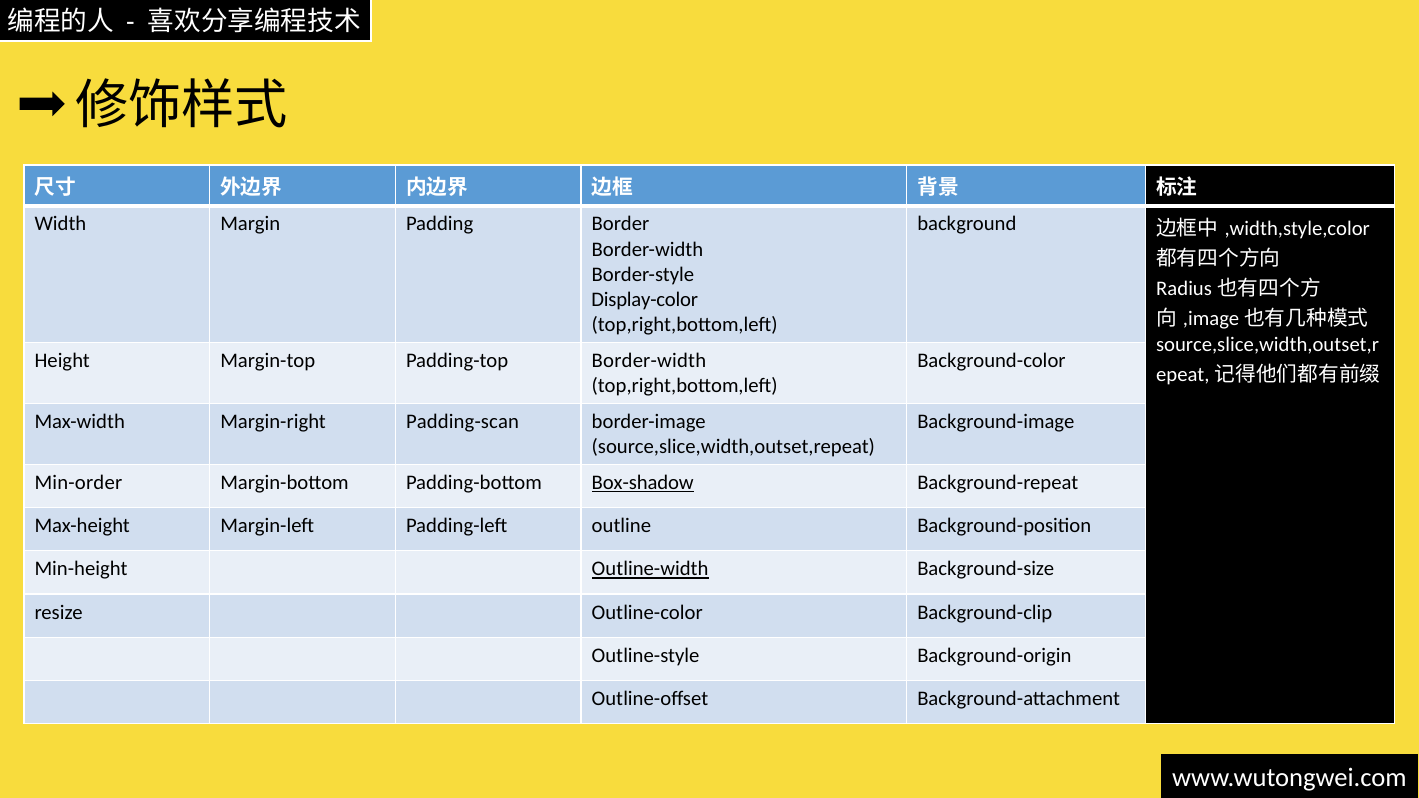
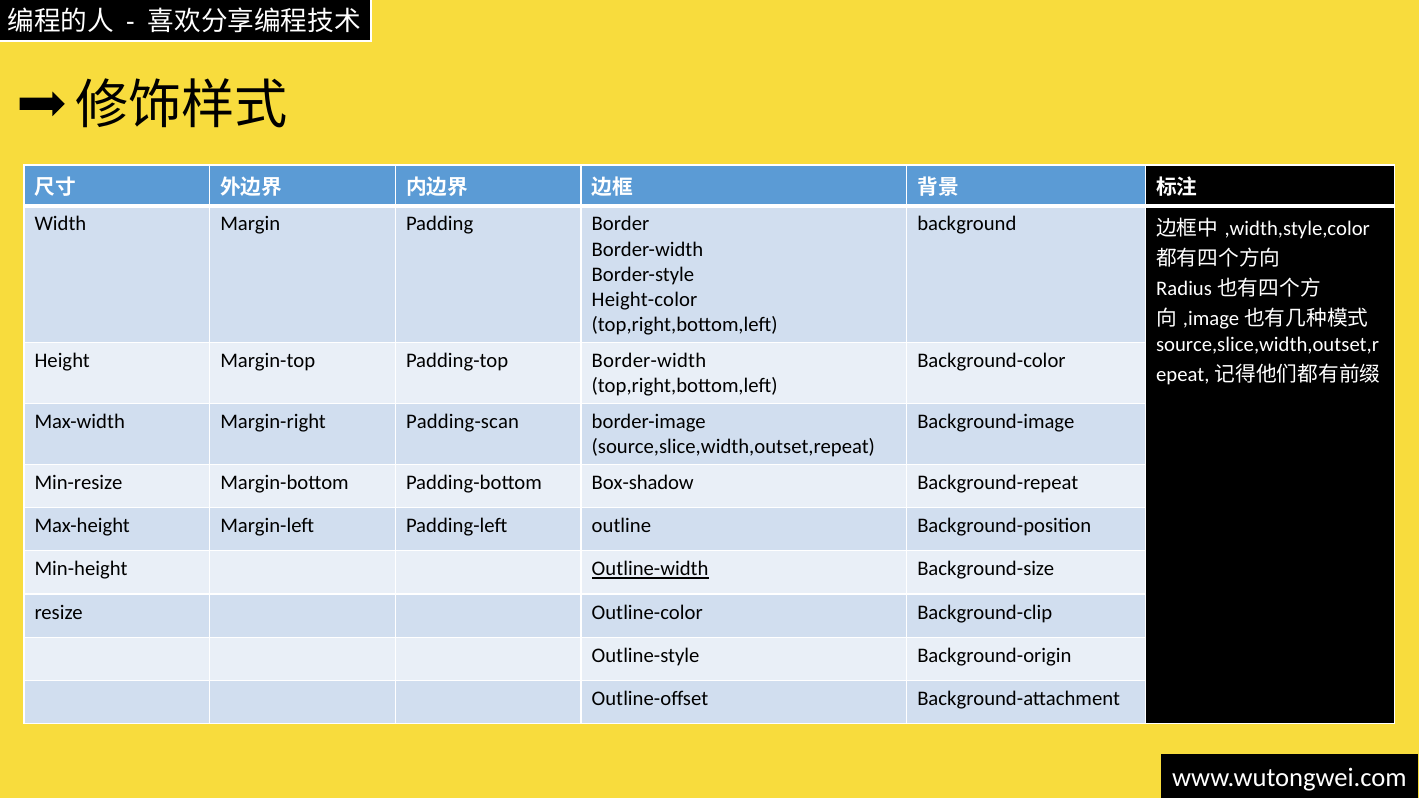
Display-color: Display-color -> Height-color (645, 300)
Min-order: Min-order -> Min-resize (79, 483)
Box-shadow underline: present -> none (643, 483)
